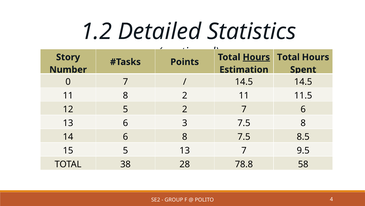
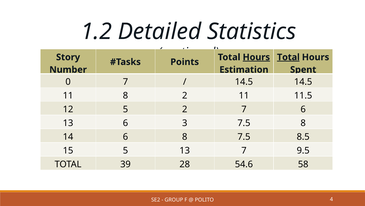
Total underline: none -> present (288, 57)
38: 38 -> 39 (125, 164)
78.8: 78.8 -> 54.6 (244, 164)
